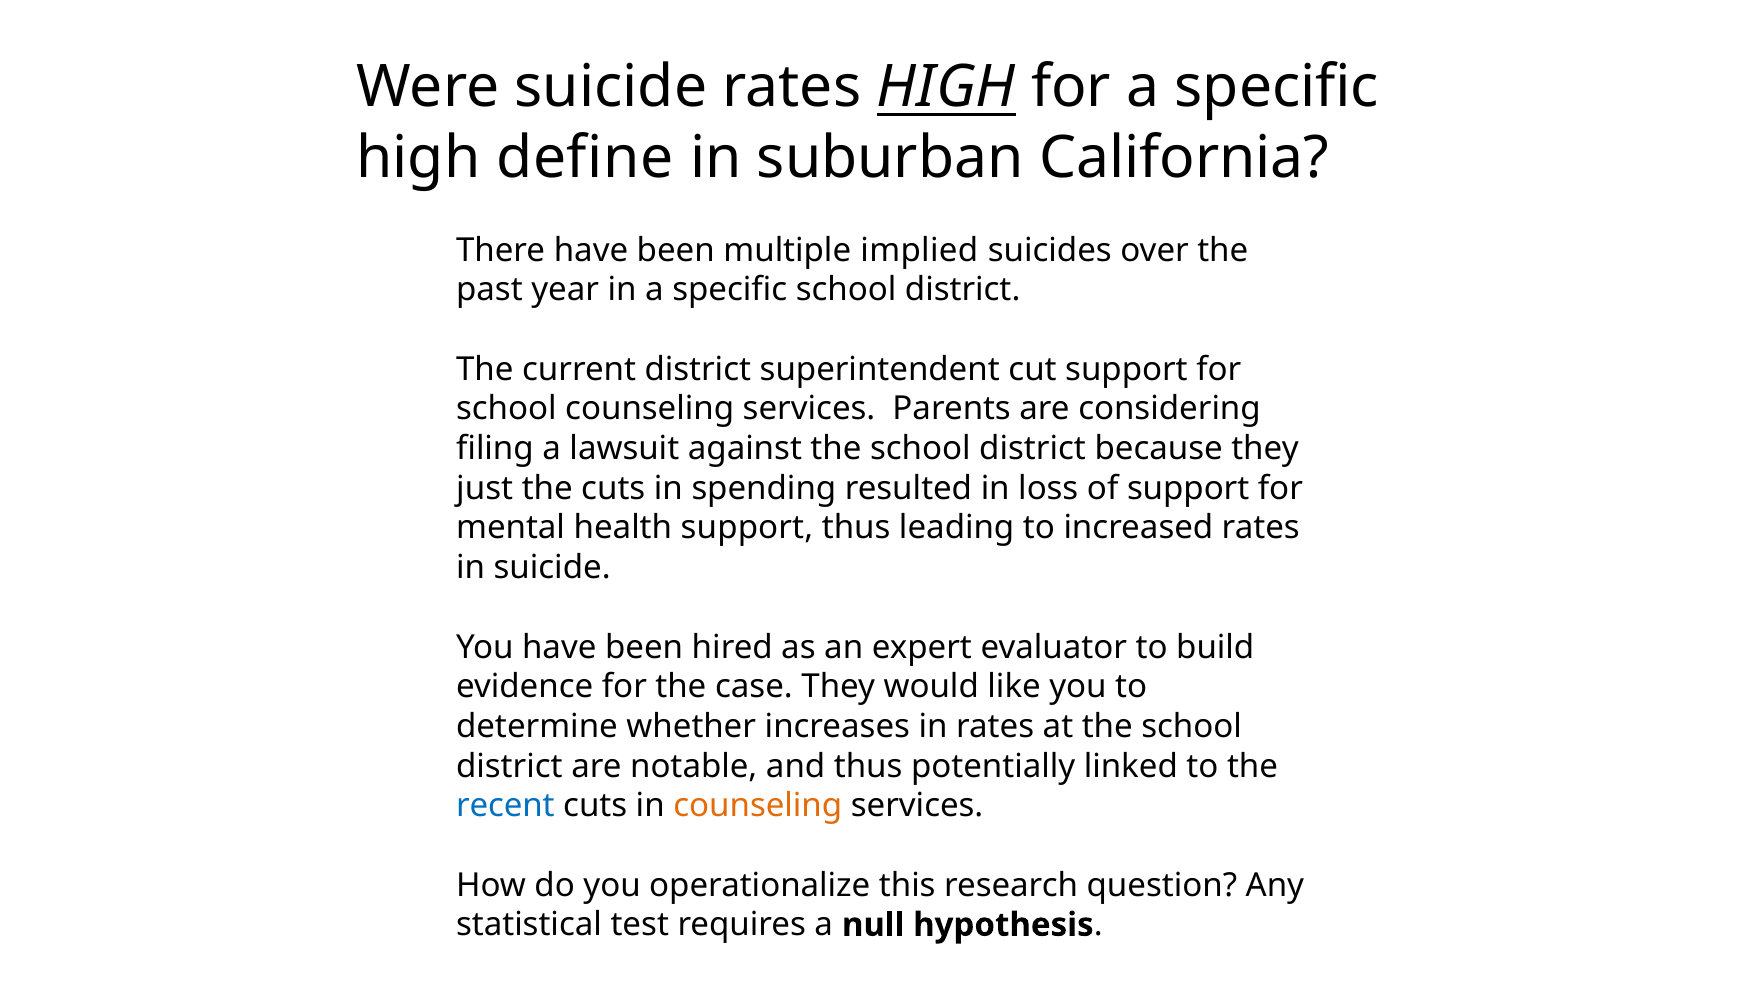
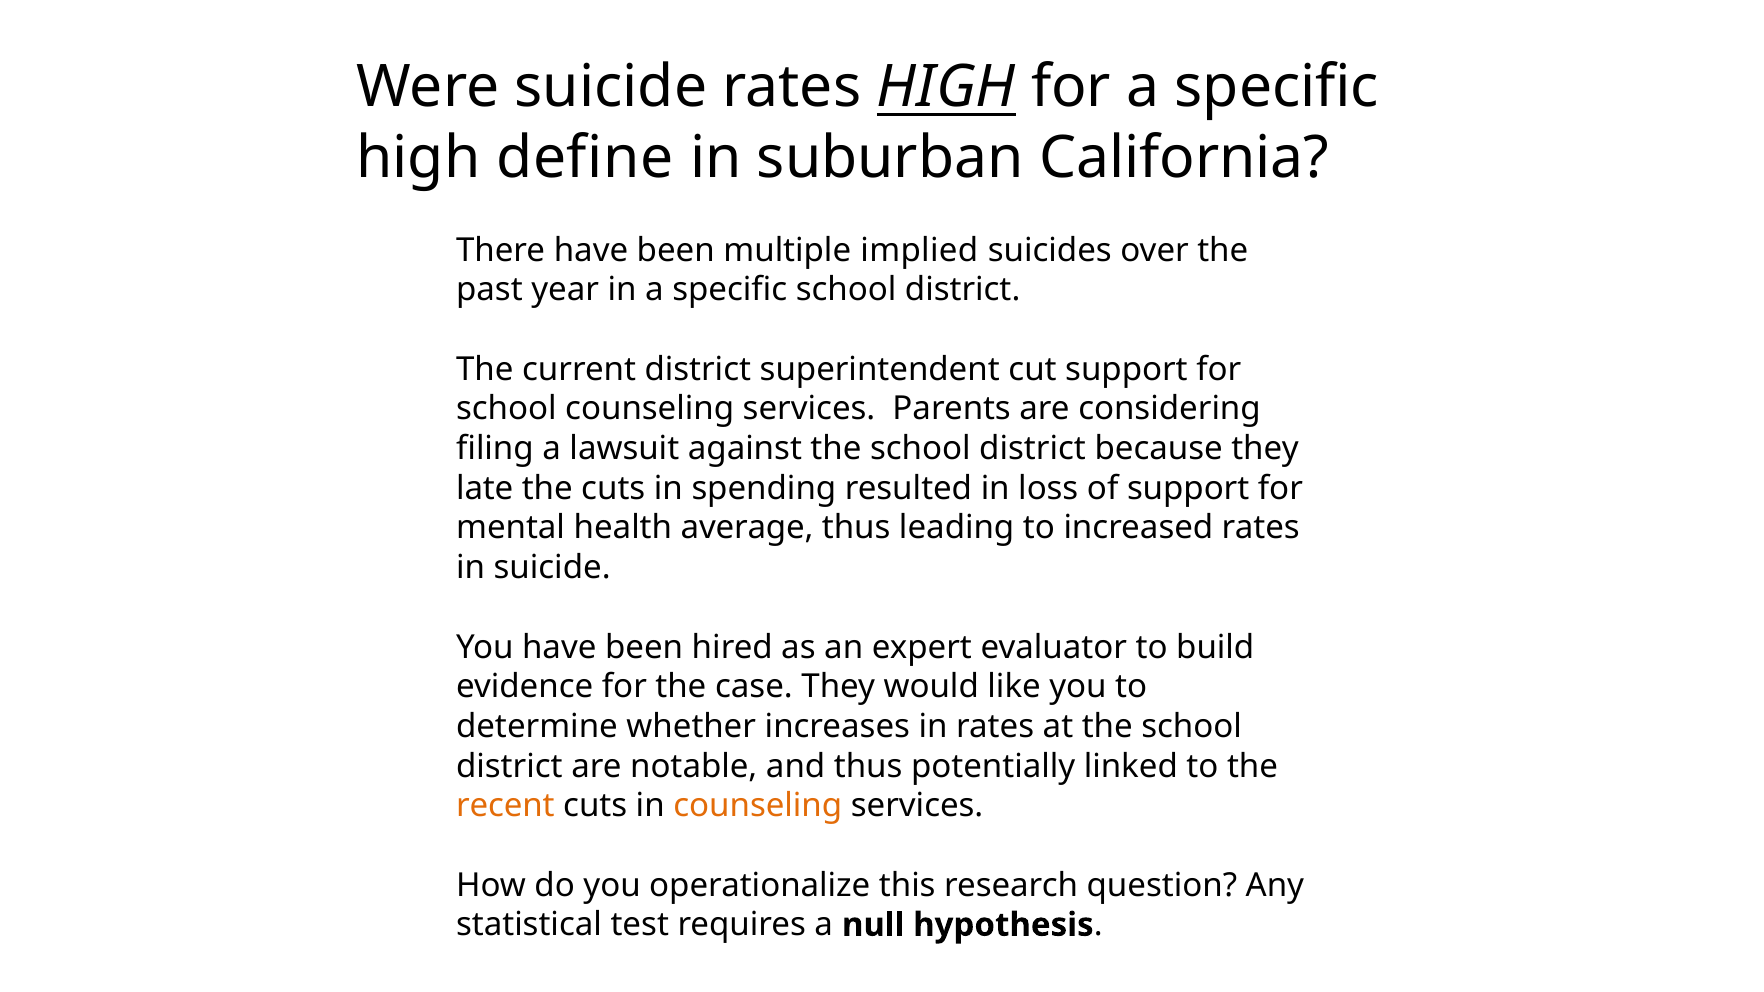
just: just -> late (485, 488)
health support: support -> average (747, 528)
recent colour: blue -> orange (505, 806)
